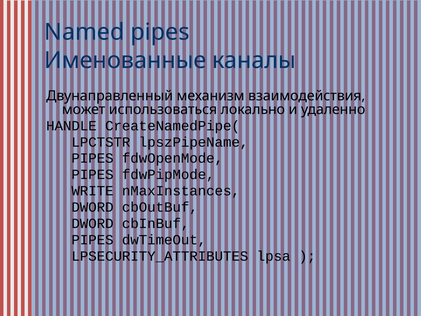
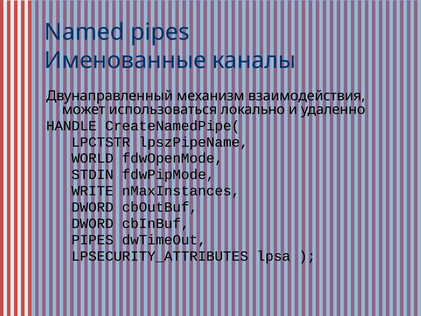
PIPES: PIPES -> WORLD (92, 158)
PIPES: PIPES -> STDIN (92, 175)
